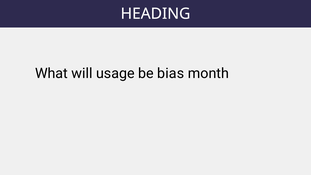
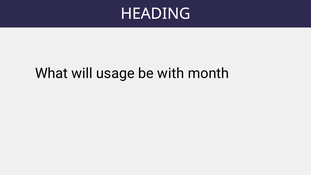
bias: bias -> with (171, 73)
